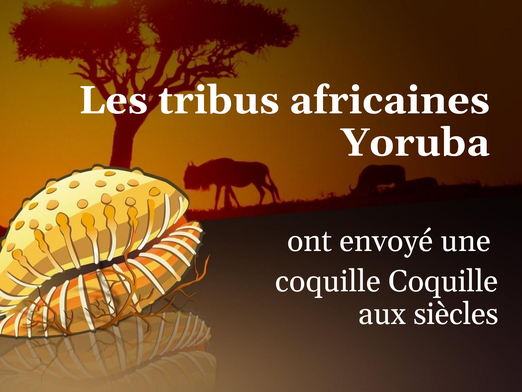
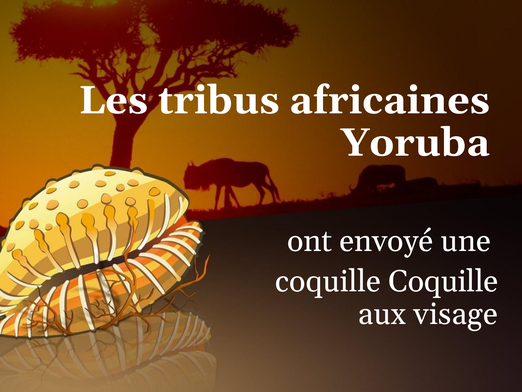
siècles: siècles -> visage (456, 314)
